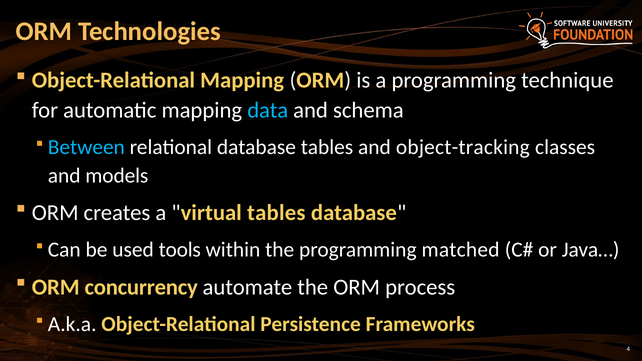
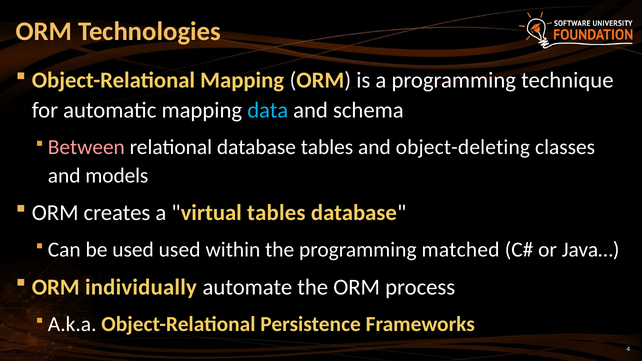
Between colour: light blue -> pink (86, 147)
object-tracking: object-tracking -> object-deleting (463, 147)
used tools: tools -> used (180, 250)
concurrency: concurrency -> individually (141, 287)
